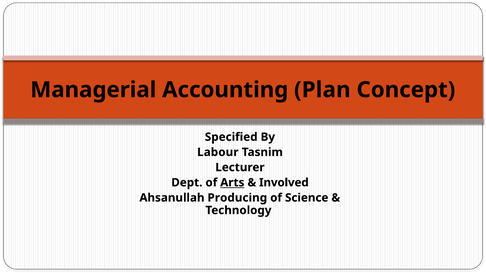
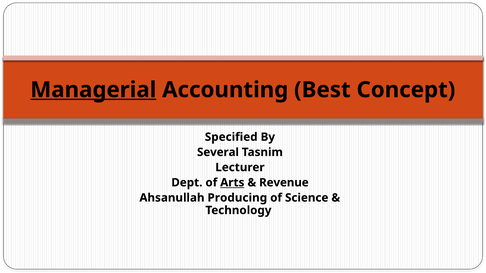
Managerial underline: none -> present (93, 90)
Plan: Plan -> Best (322, 90)
Labour: Labour -> Several (218, 152)
Involved: Involved -> Revenue (284, 183)
